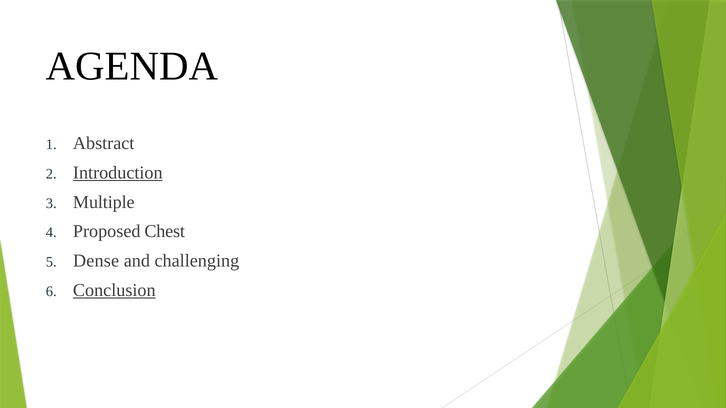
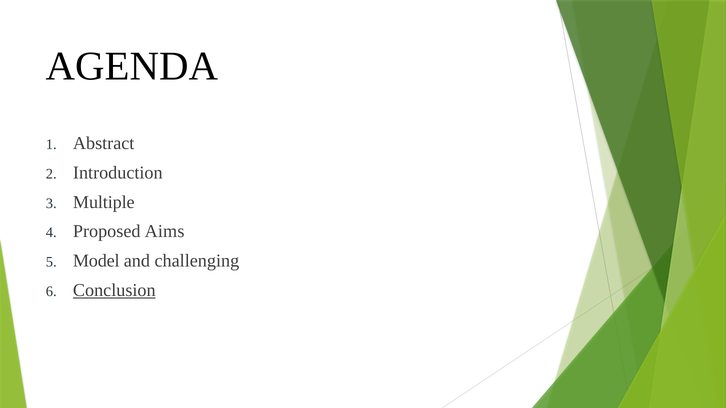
Introduction underline: present -> none (118, 173)
Chest: Chest -> Aims (165, 232)
Dense: Dense -> Model (96, 261)
